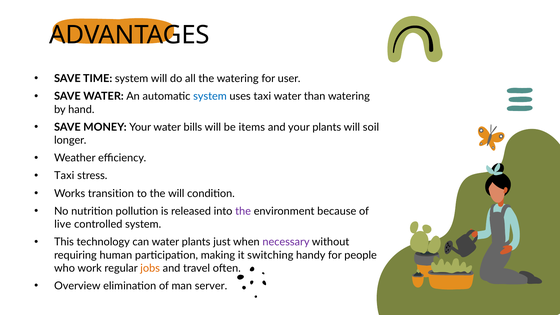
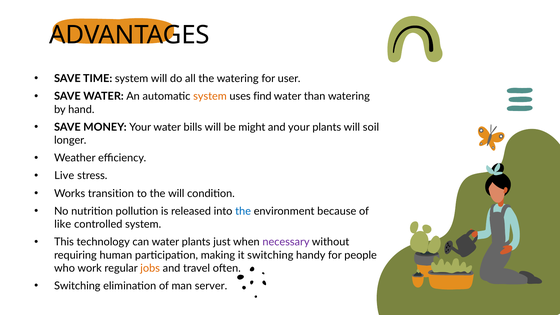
system colour: blue -> orange (210, 96)
uses taxi: taxi -> find (262, 96)
items: items -> might (252, 127)
Taxi: Taxi -> Live (64, 176)
the colour: purple -> blue (243, 211)
live: live -> like (63, 224)
Overview: Overview -> Switching (77, 286)
